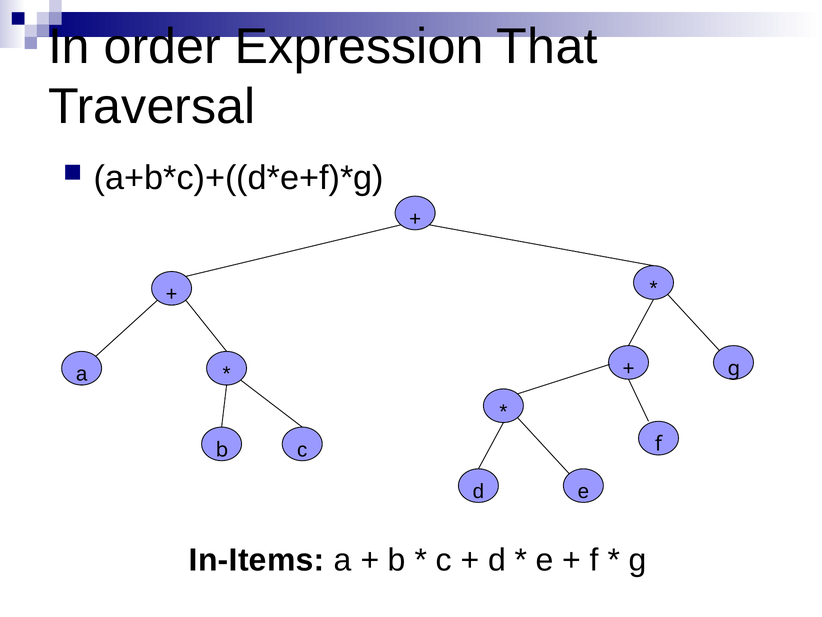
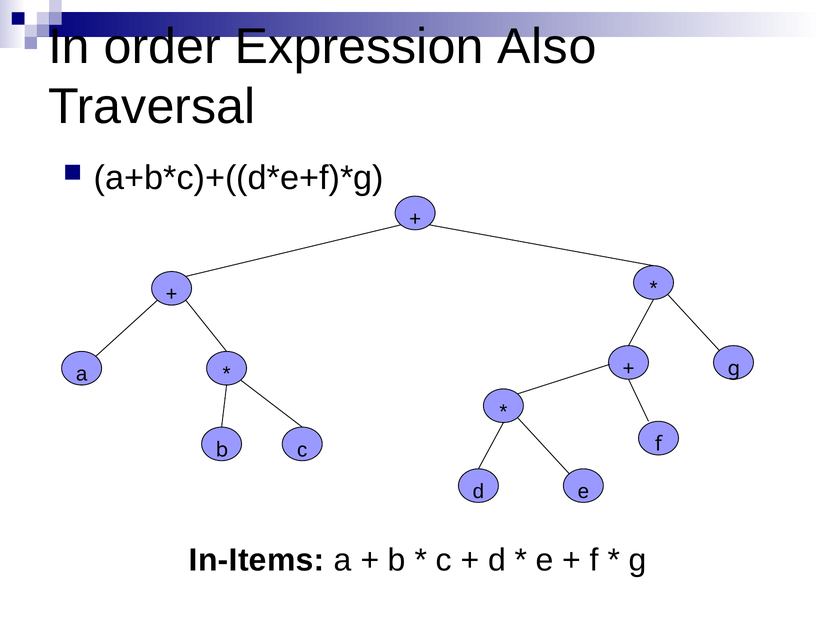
That: That -> Also (547, 47)
